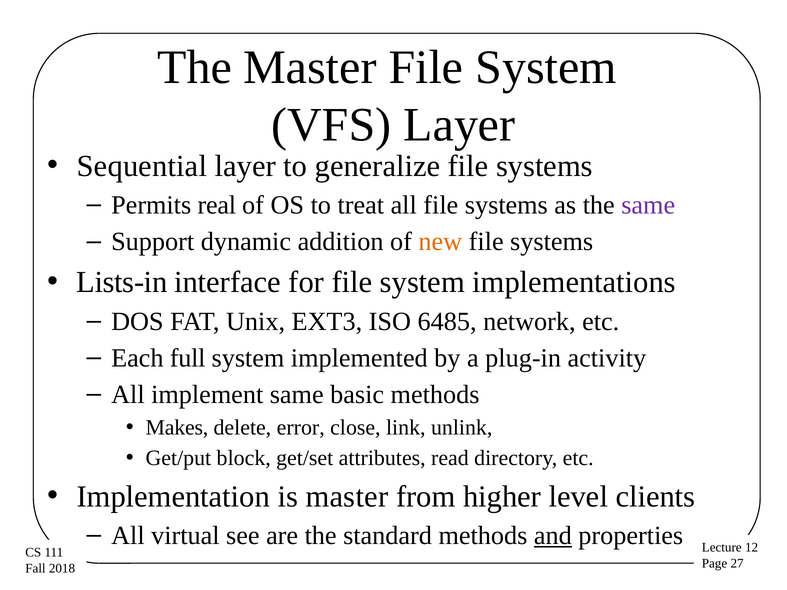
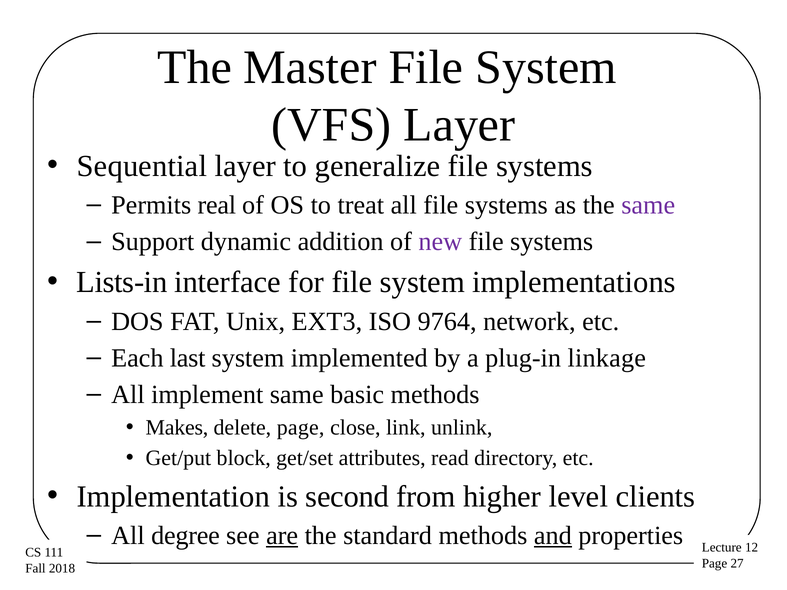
new colour: orange -> purple (440, 242)
6485: 6485 -> 9764 (447, 322)
full: full -> last (188, 358)
activity: activity -> linkage (607, 358)
delete error: error -> page (301, 428)
is master: master -> second (347, 497)
virtual: virtual -> degree (185, 536)
are underline: none -> present (282, 536)
